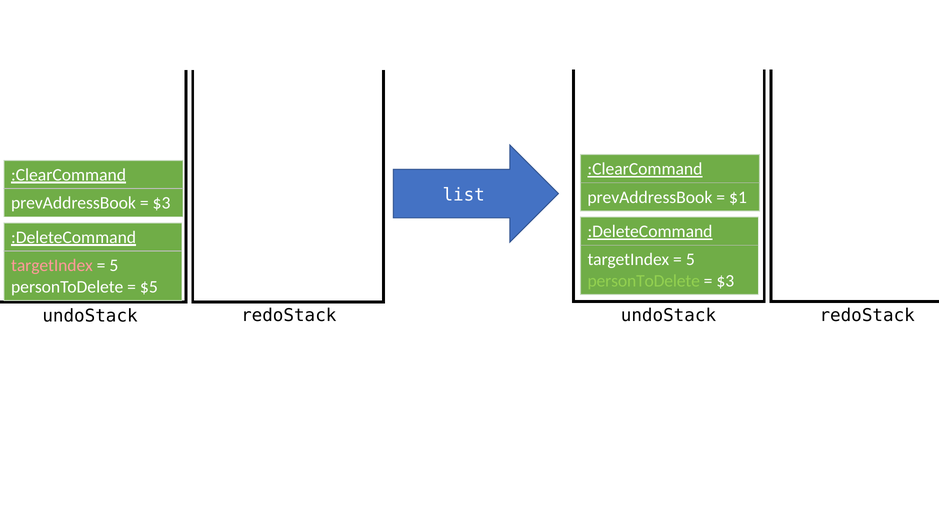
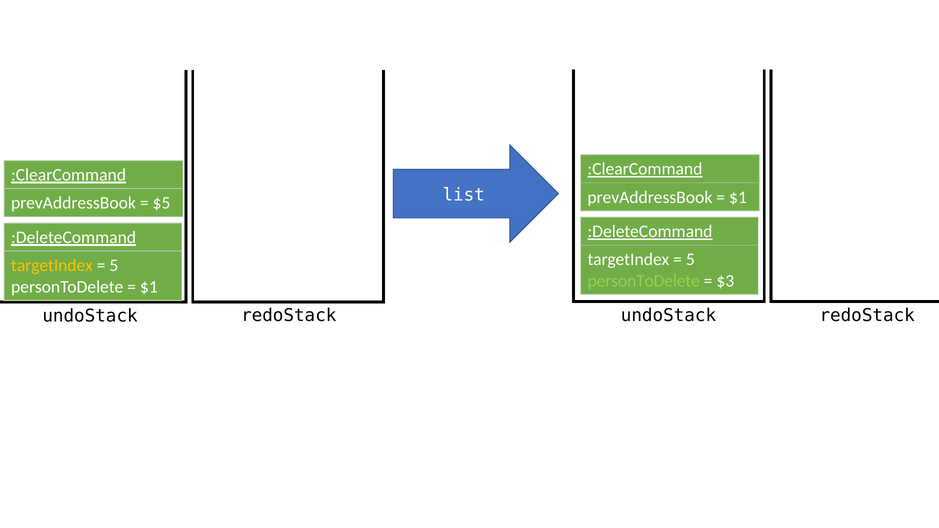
$3: $3 -> $5 (162, 203)
targetIndex colour: pink -> yellow (52, 266)
$5: $5 -> $1 (149, 287)
